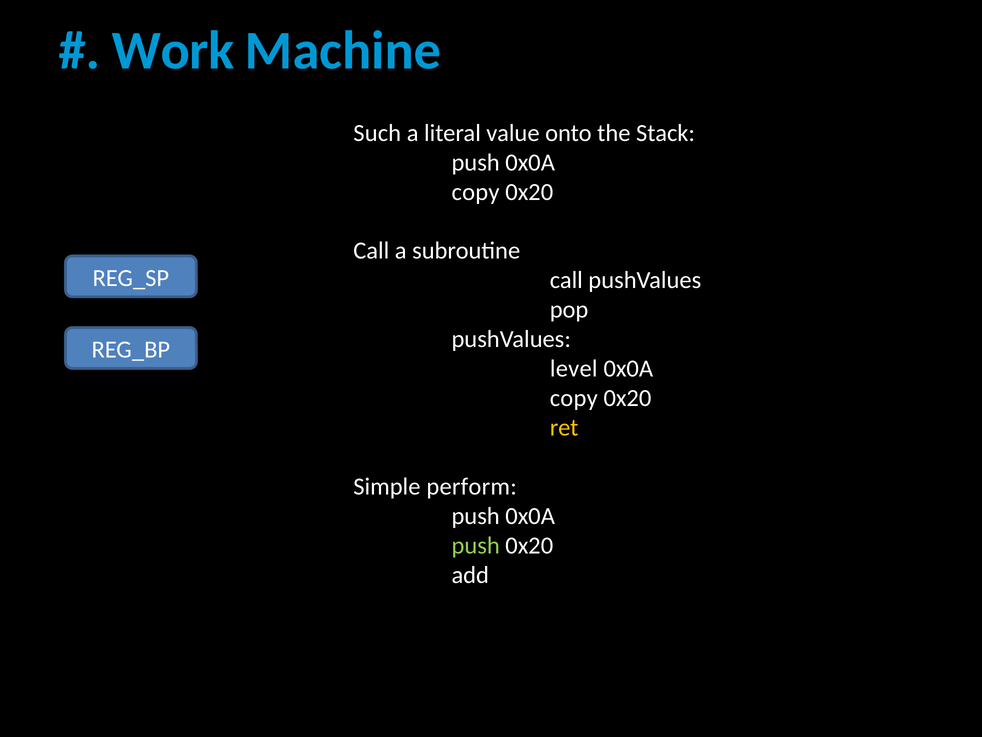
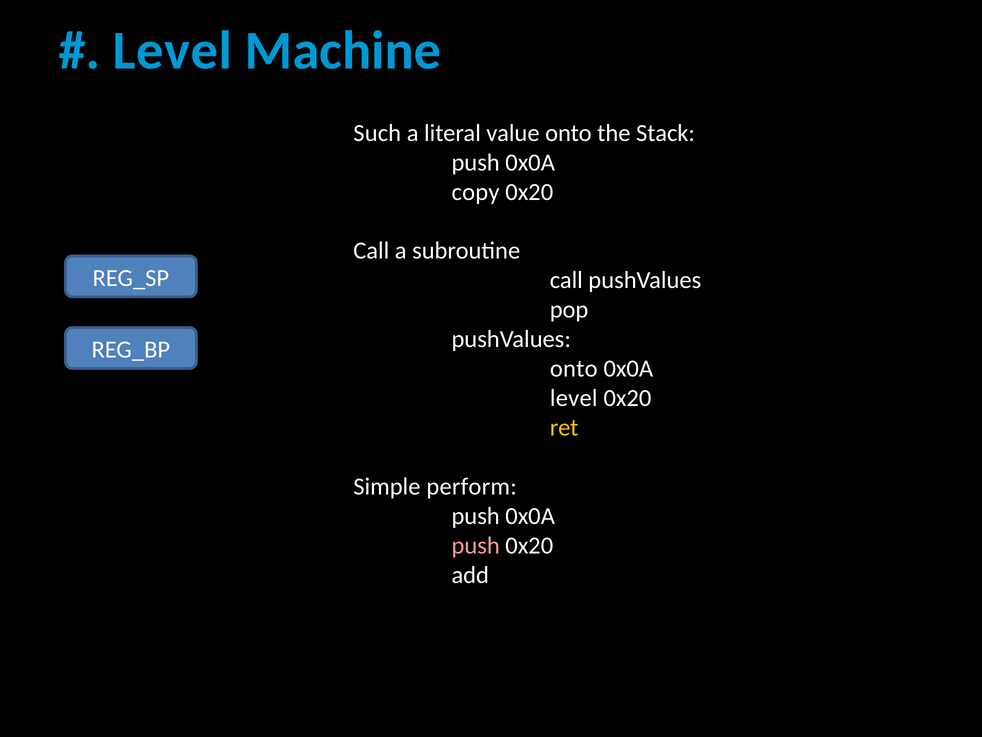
Work: Work -> Level (172, 51)
level: level -> onto (574, 369)
copy: copy -> level (574, 398)
push colour: light green -> pink (476, 545)
